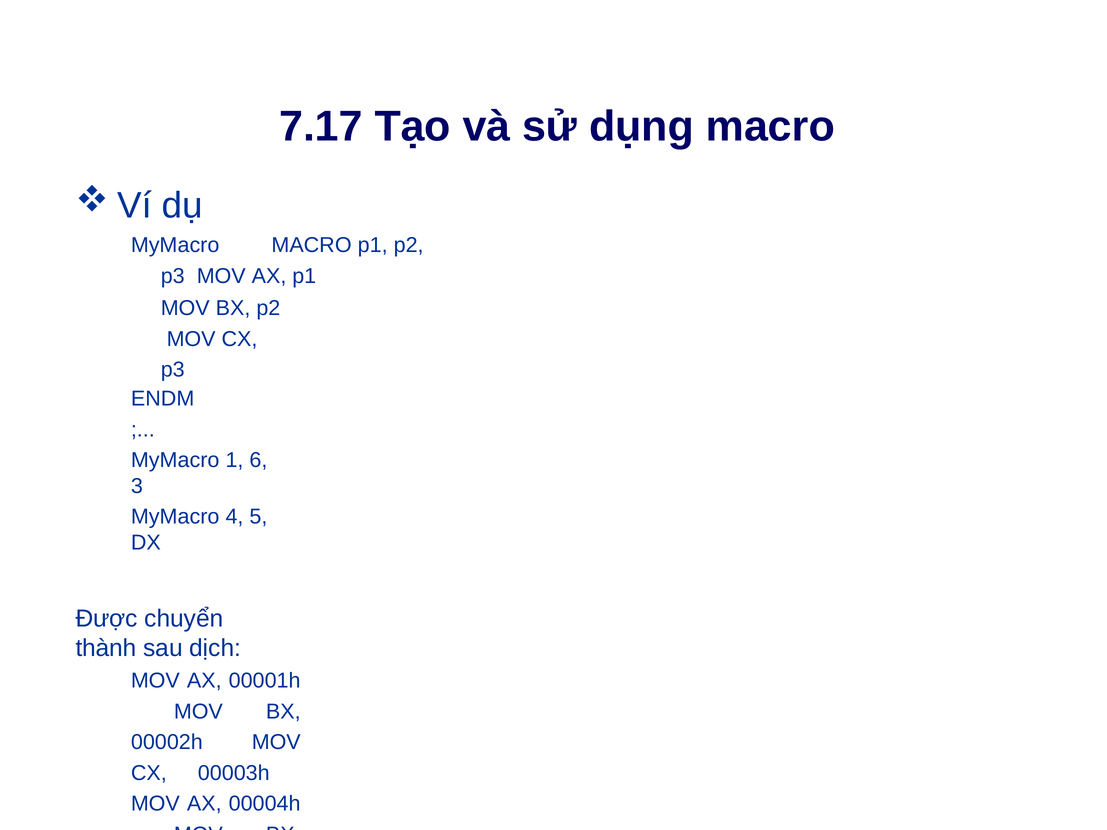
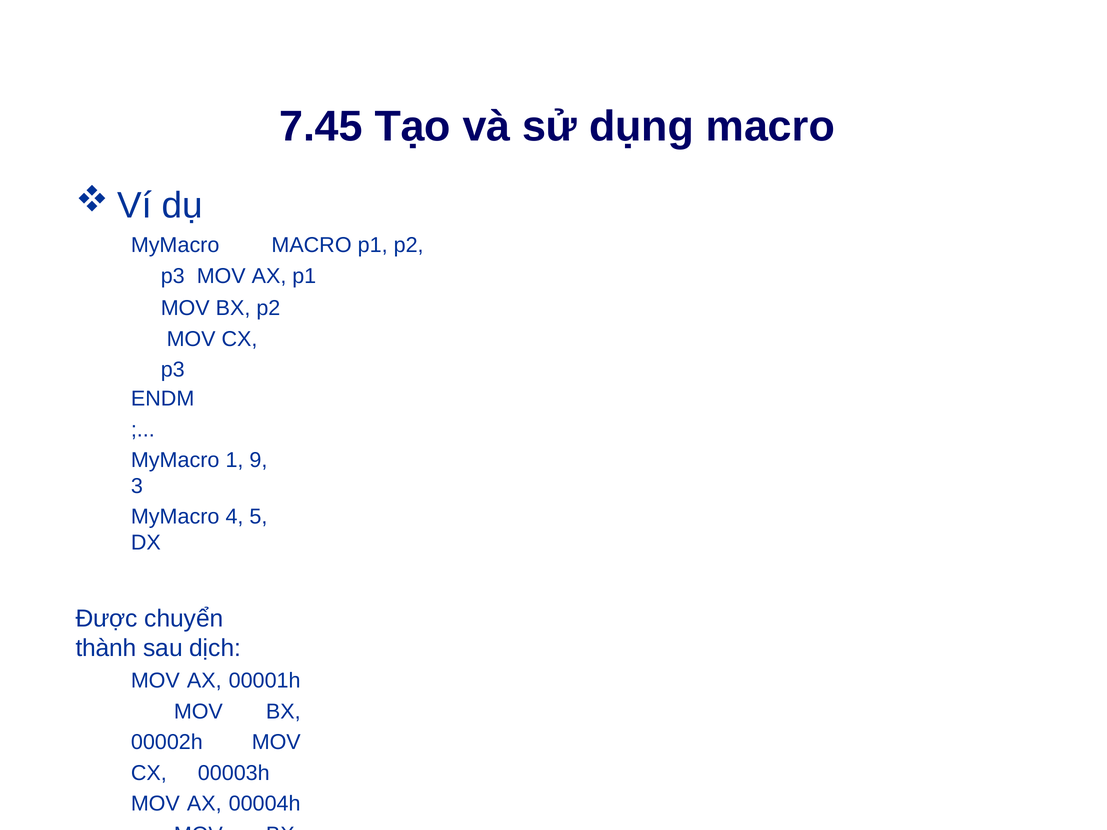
7.17: 7.17 -> 7.45 (321, 127)
6: 6 -> 9 (258, 460)
